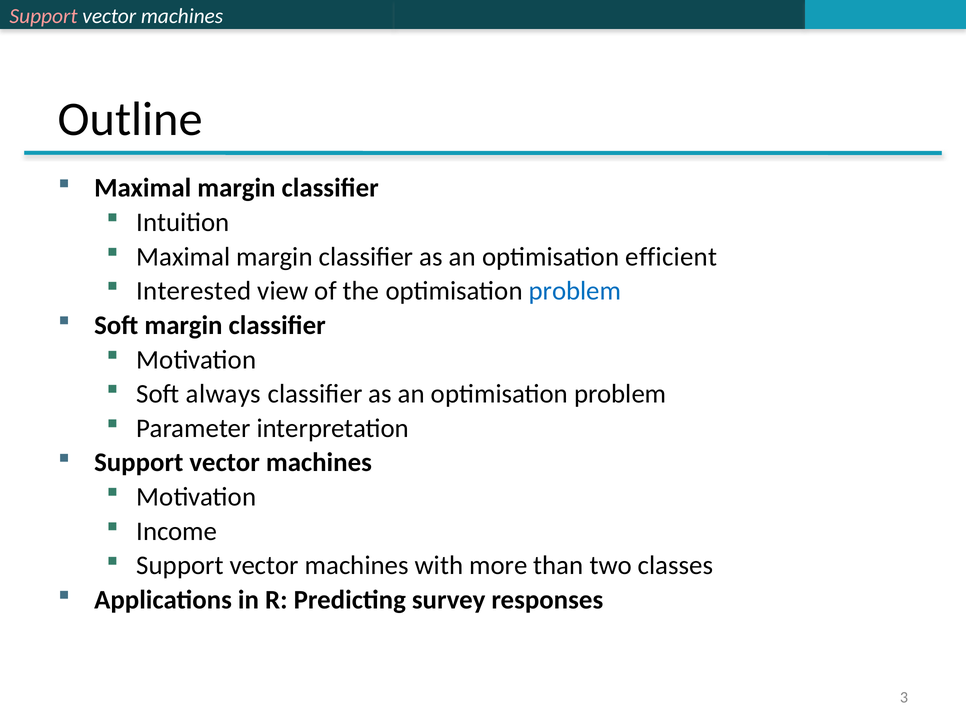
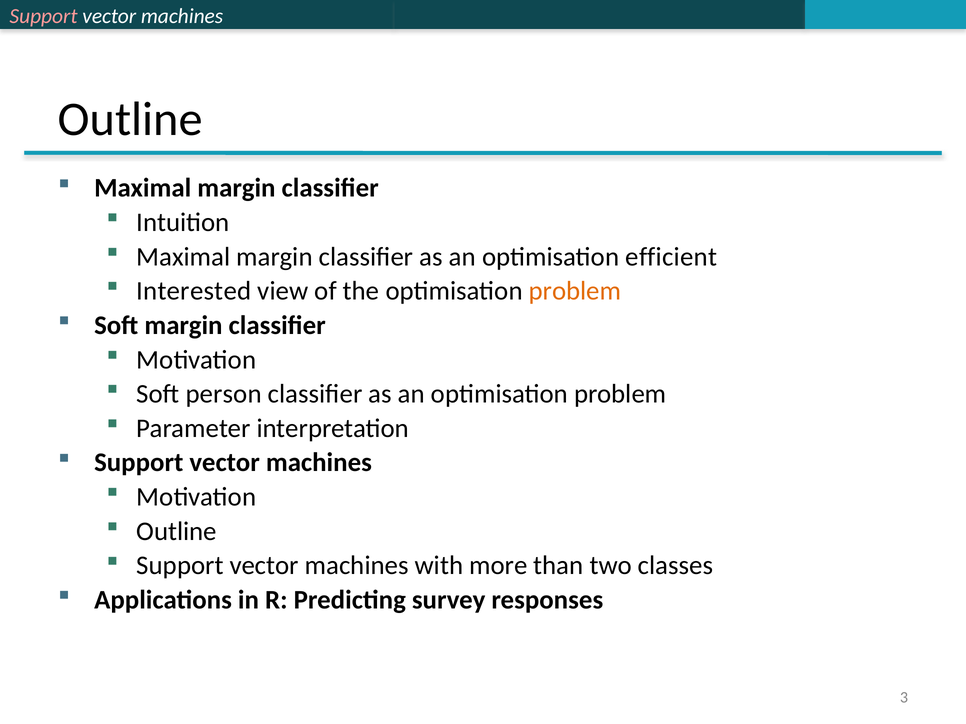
problem colour: blue -> orange (575, 291)
always: always -> person (224, 394)
Income: Income -> Outline (177, 532)
